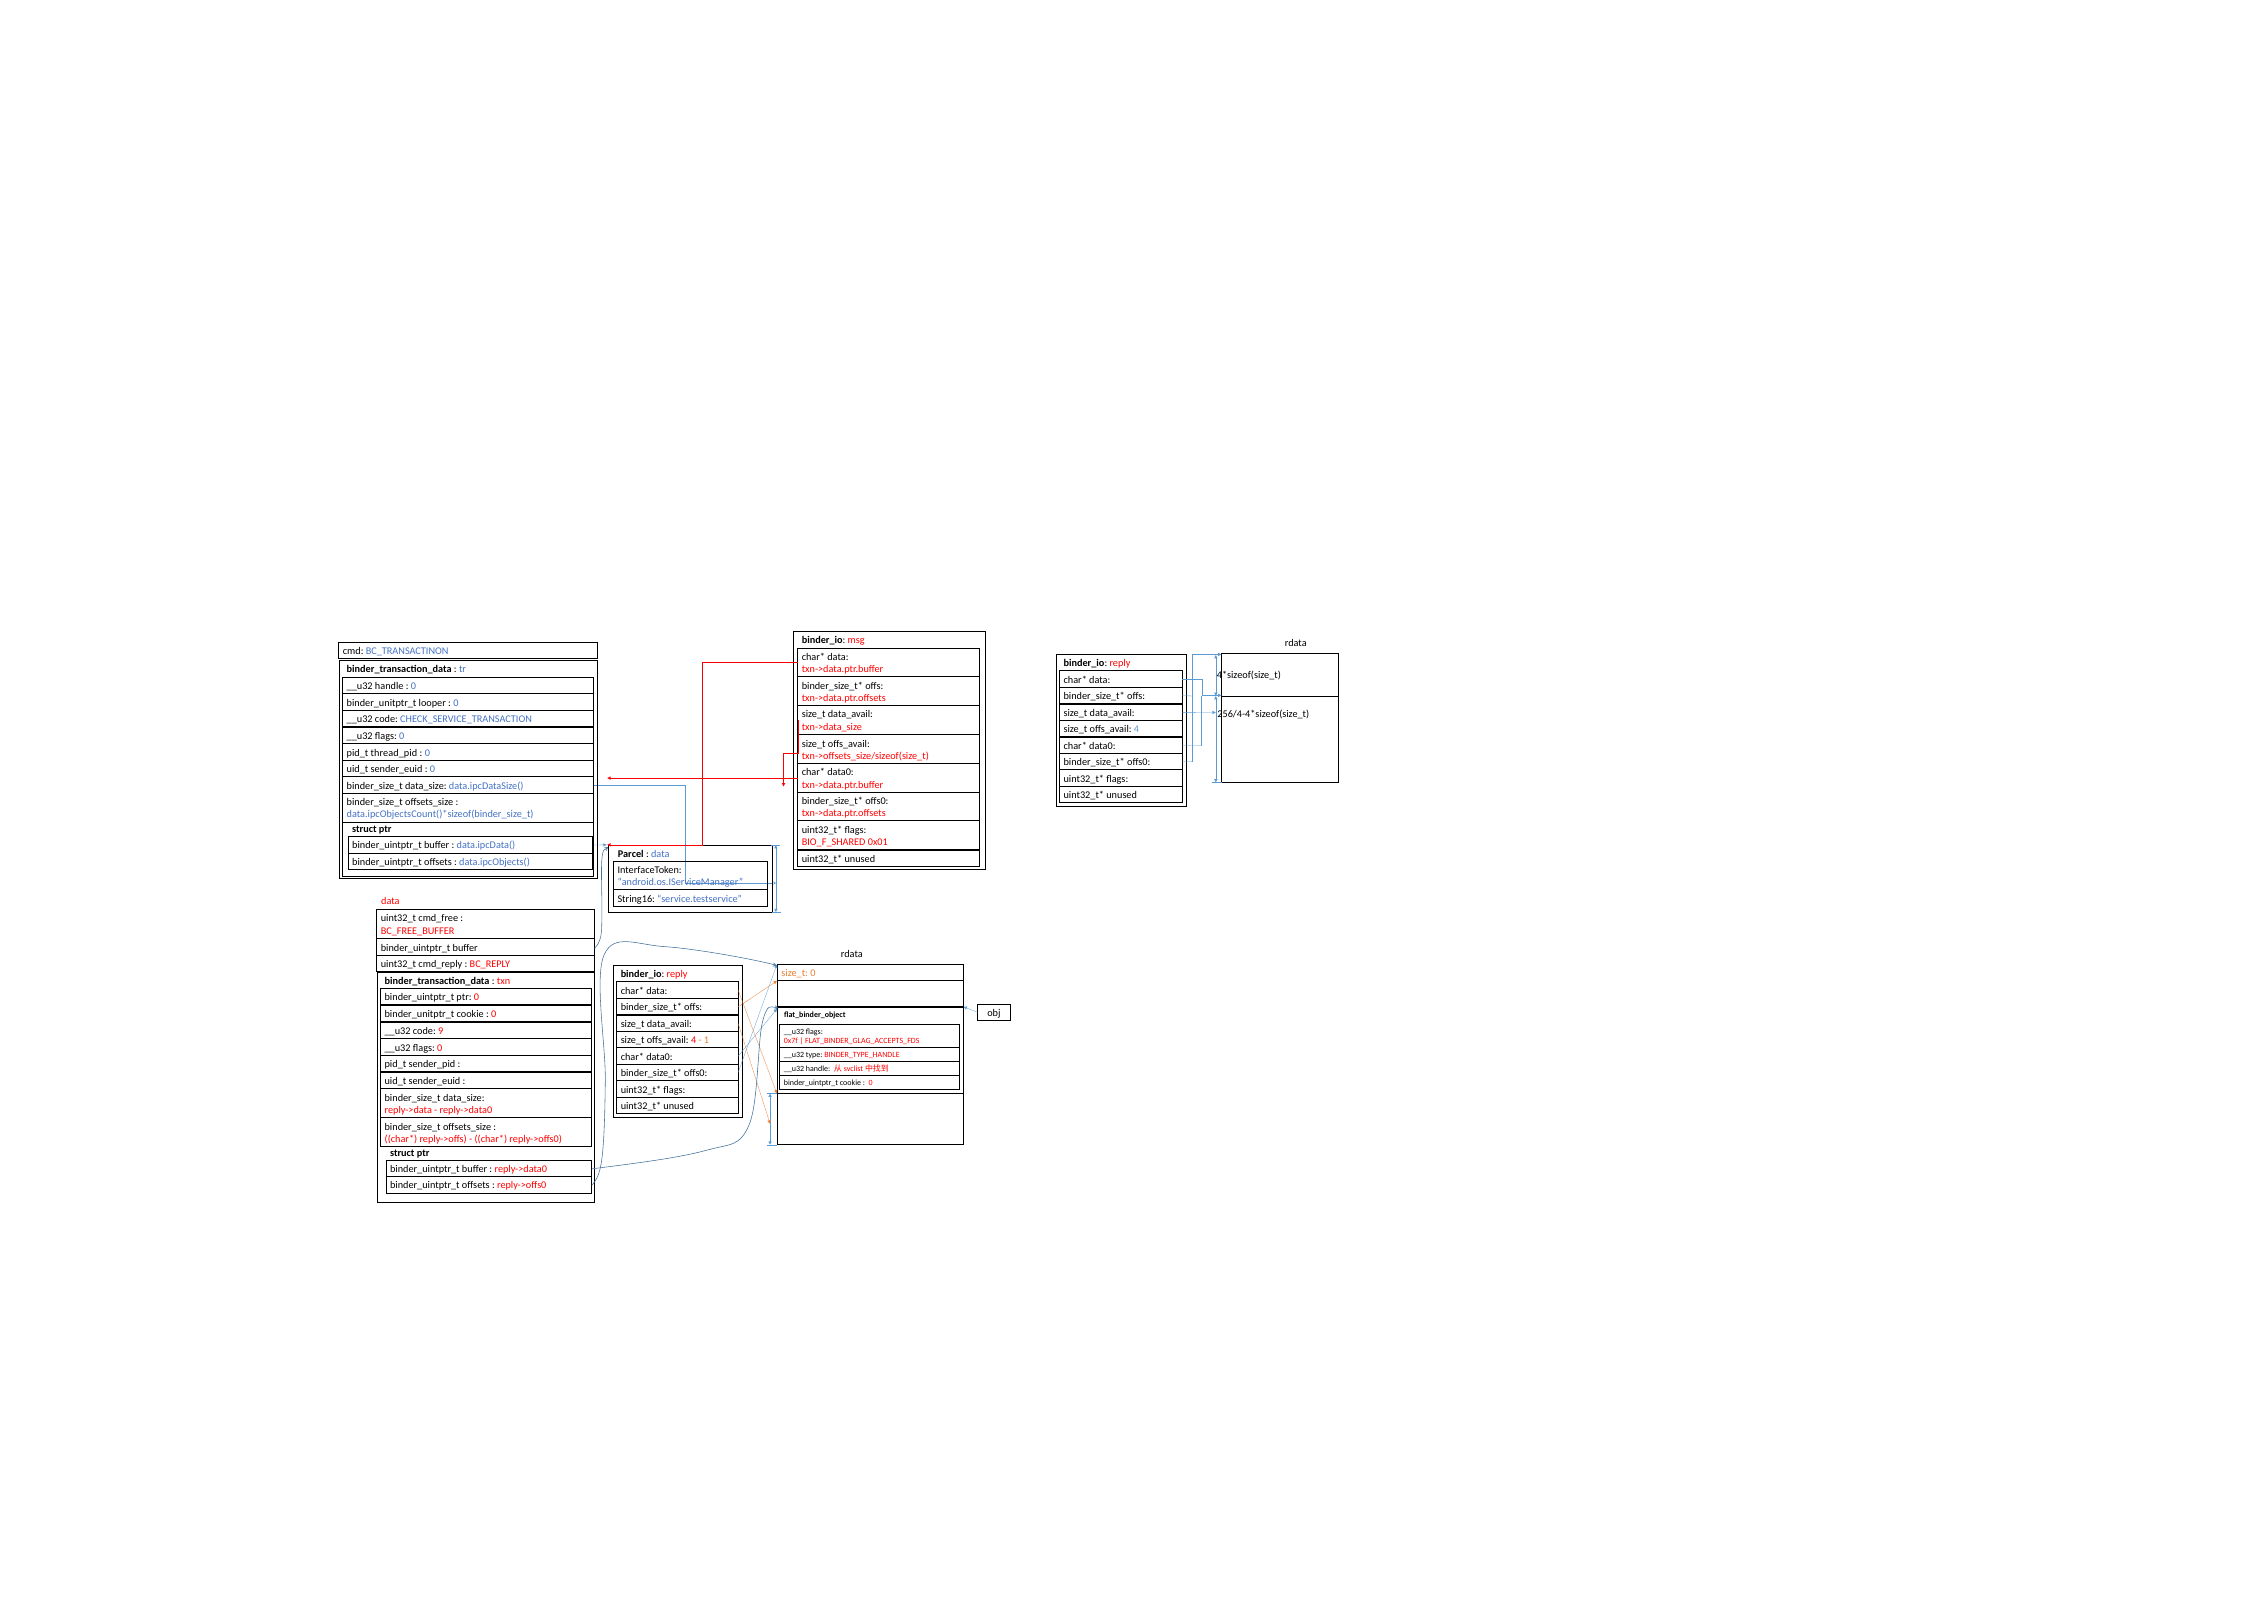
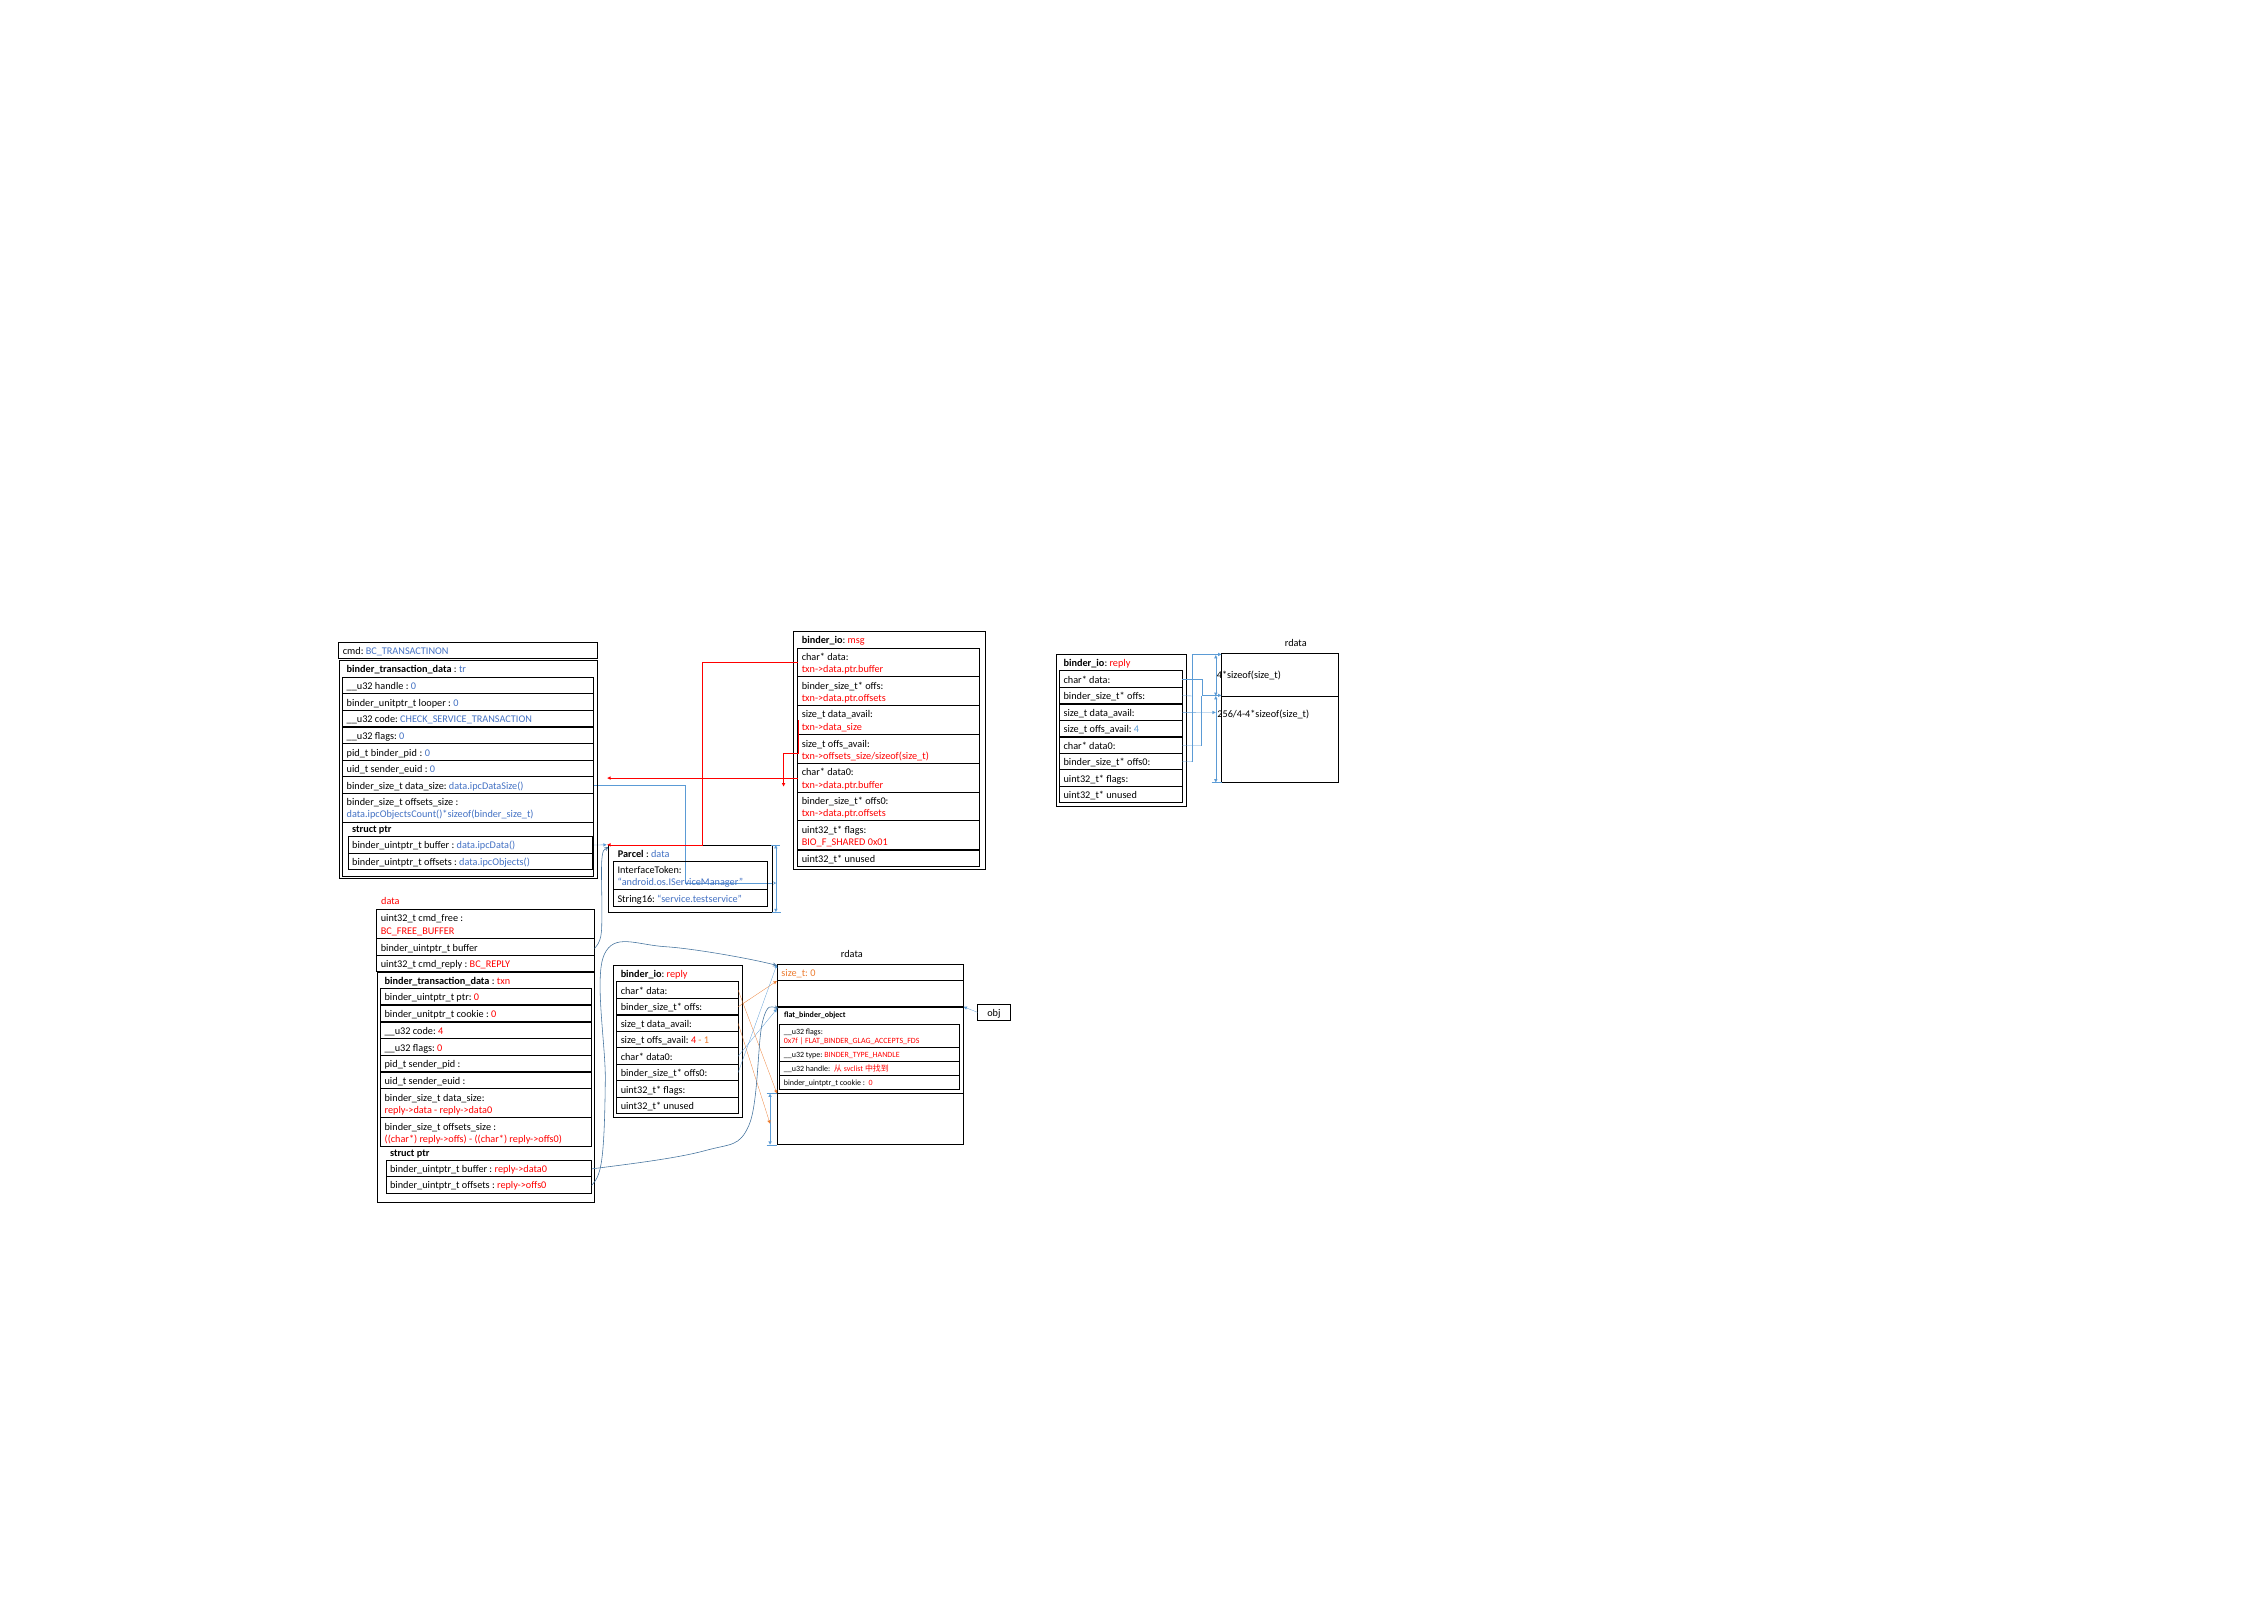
thread_pid: thread_pid -> binder_pid (394, 752)
code 9: 9 -> 4 (441, 1031)
